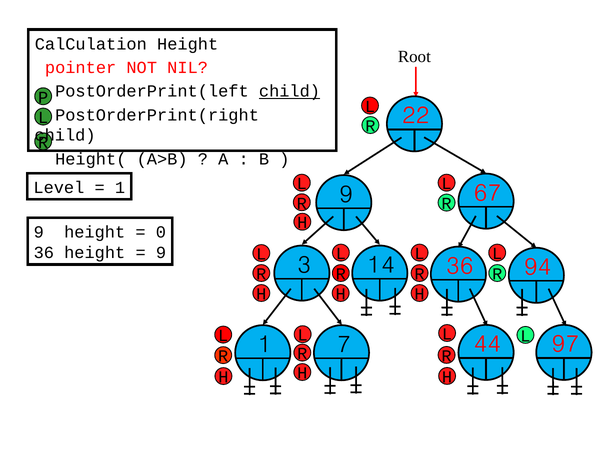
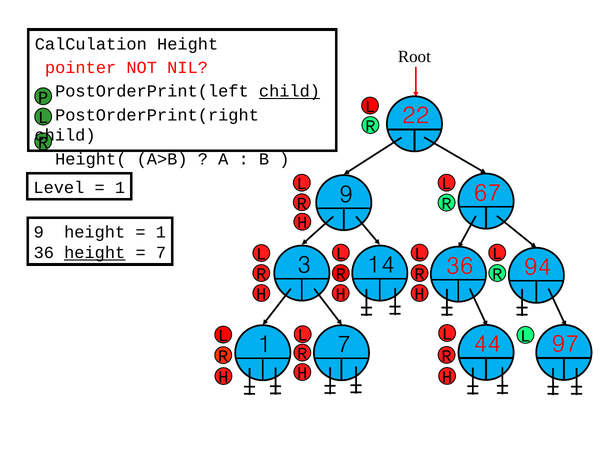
0: 0 -> 1 (161, 232)
height underline: none -> present (95, 253)
9: 9 -> 7 (161, 253)
